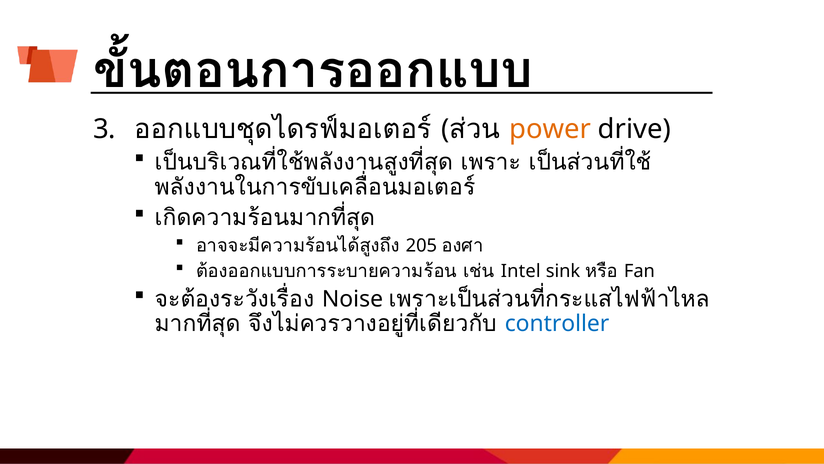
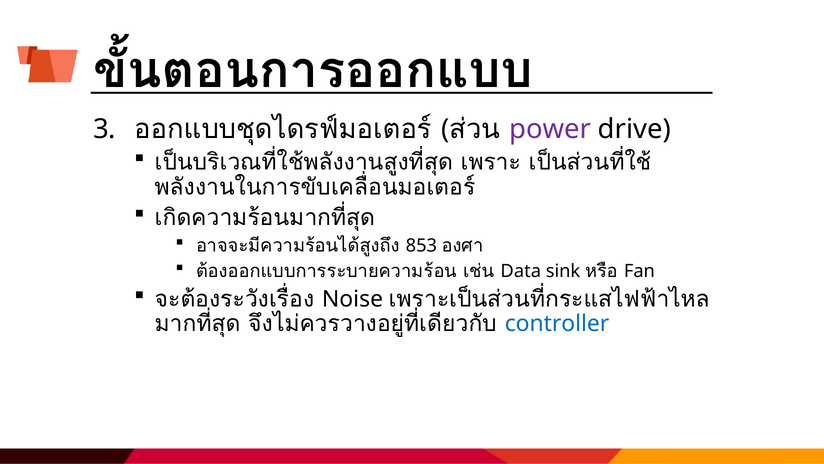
power colour: orange -> purple (550, 129)
205: 205 -> 853 (421, 245)
Intel: Intel -> Data (521, 271)
